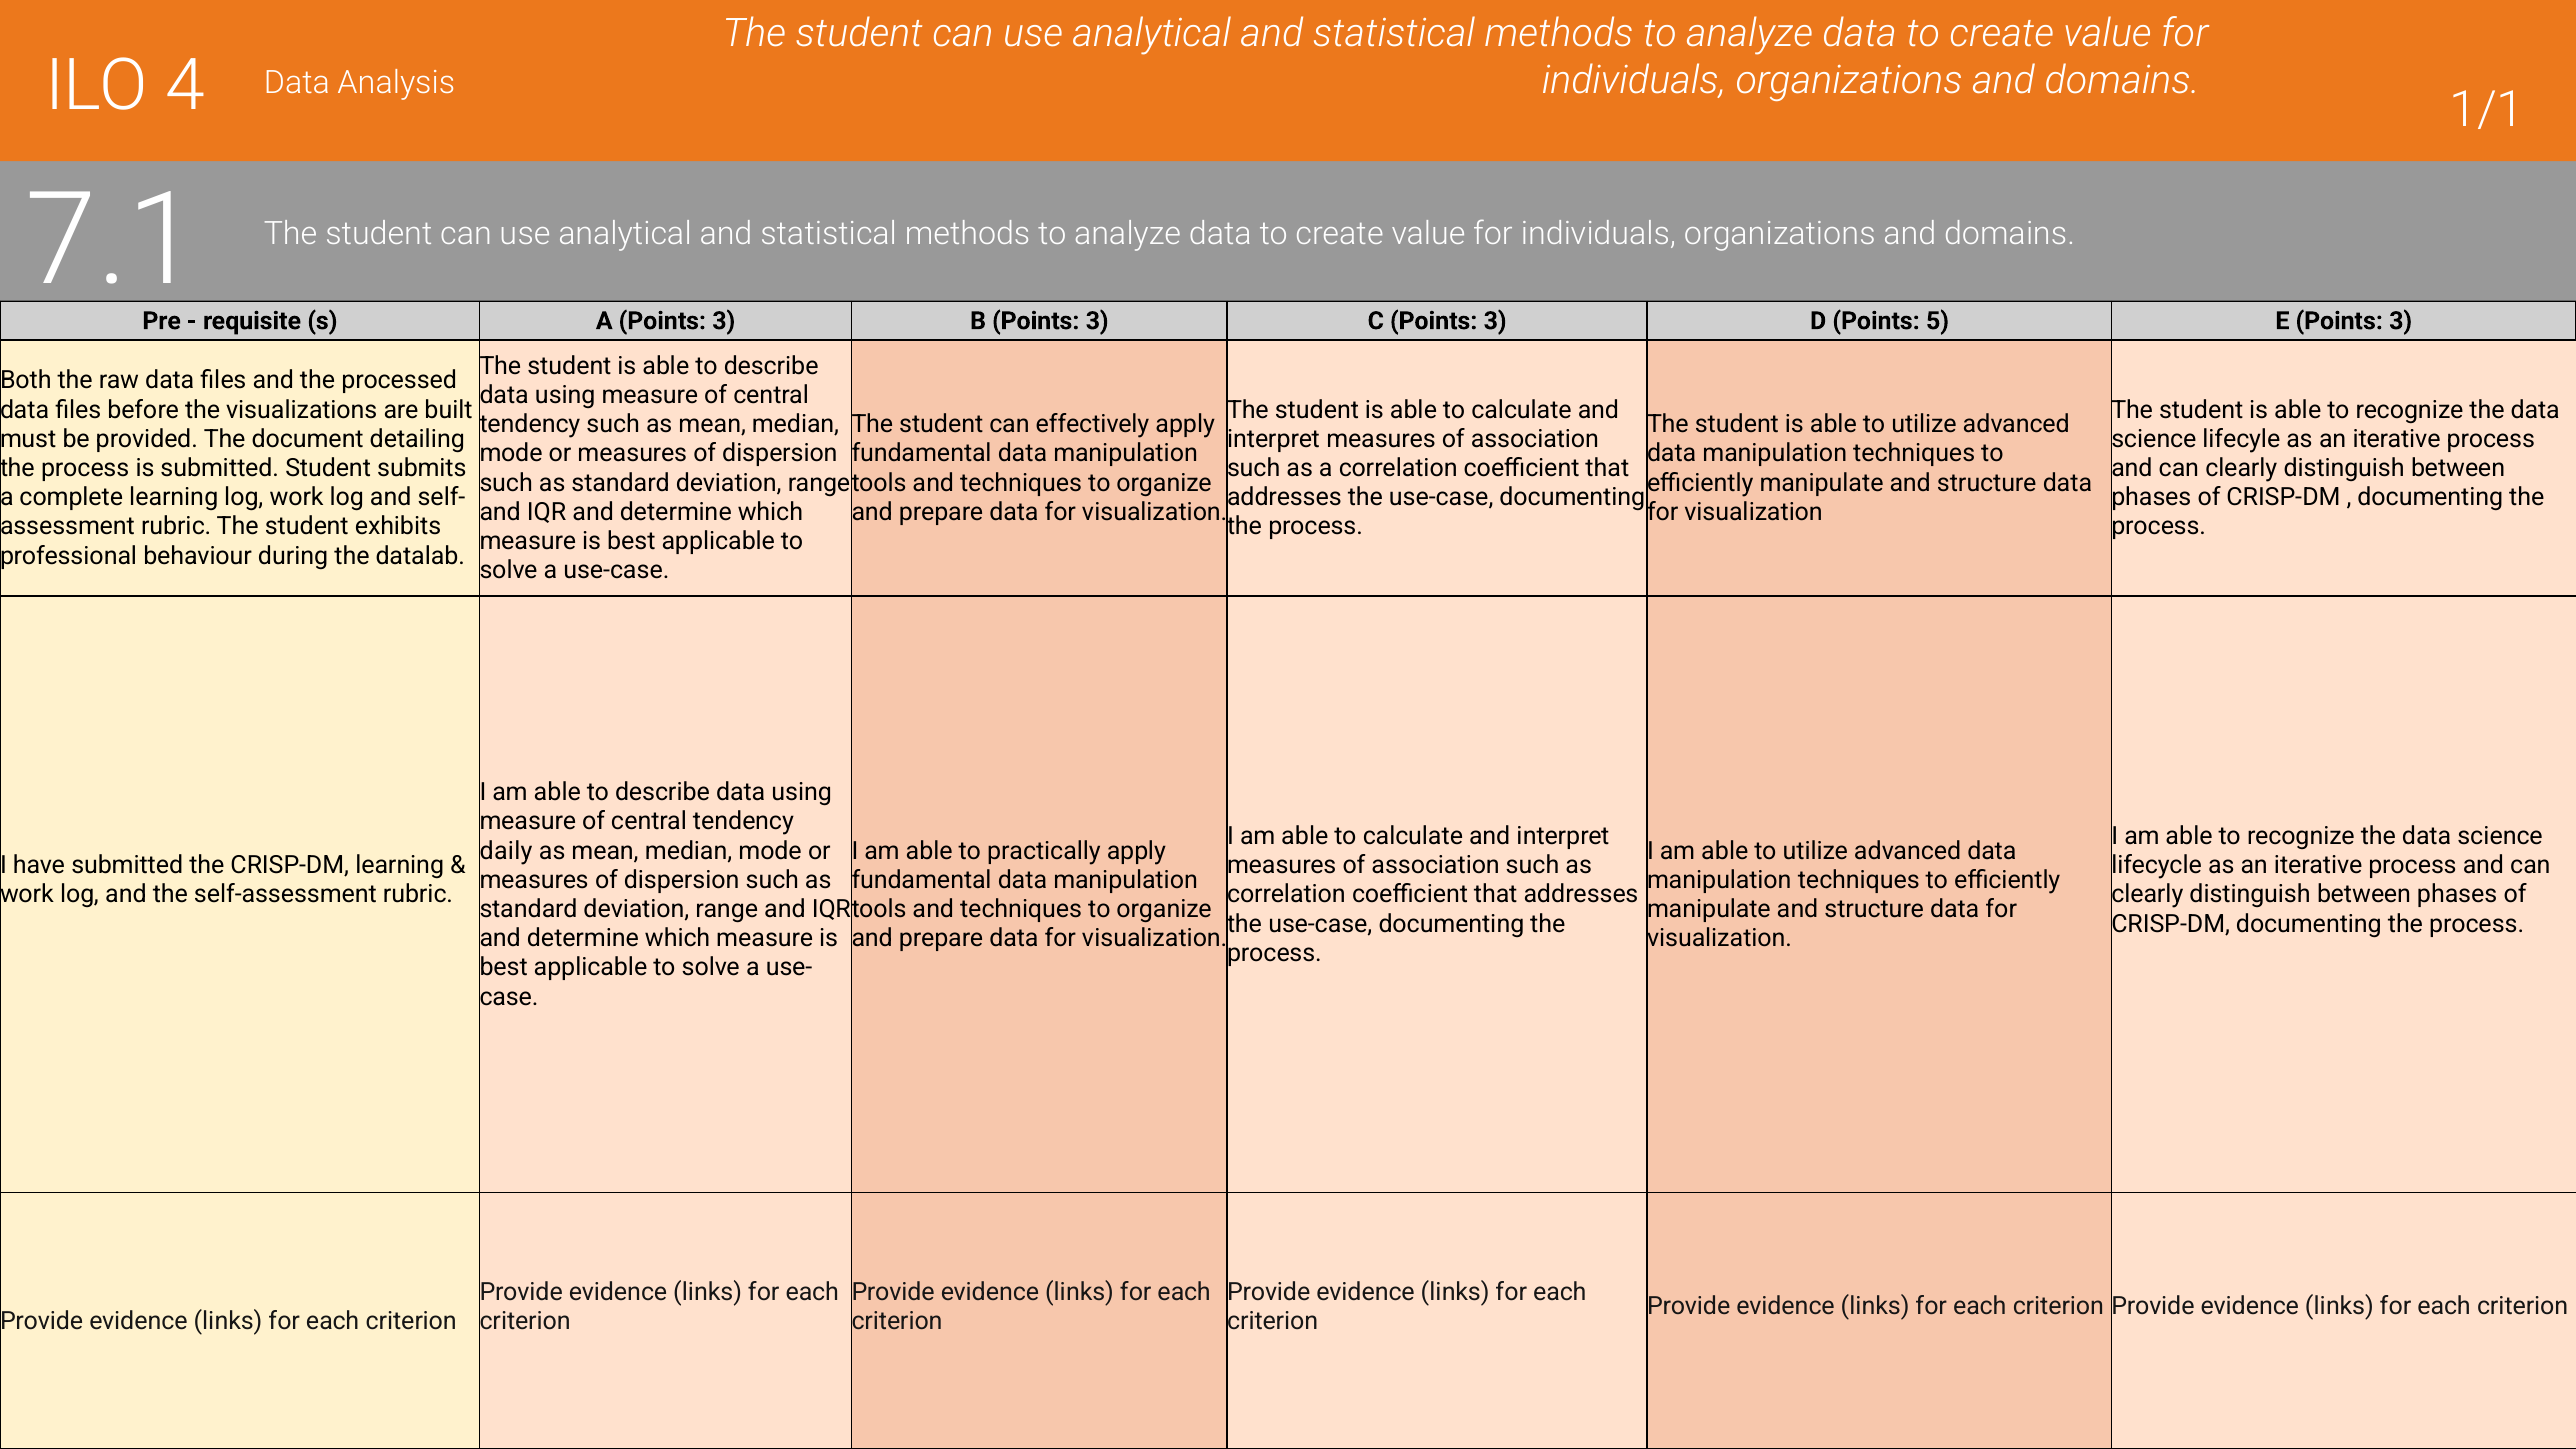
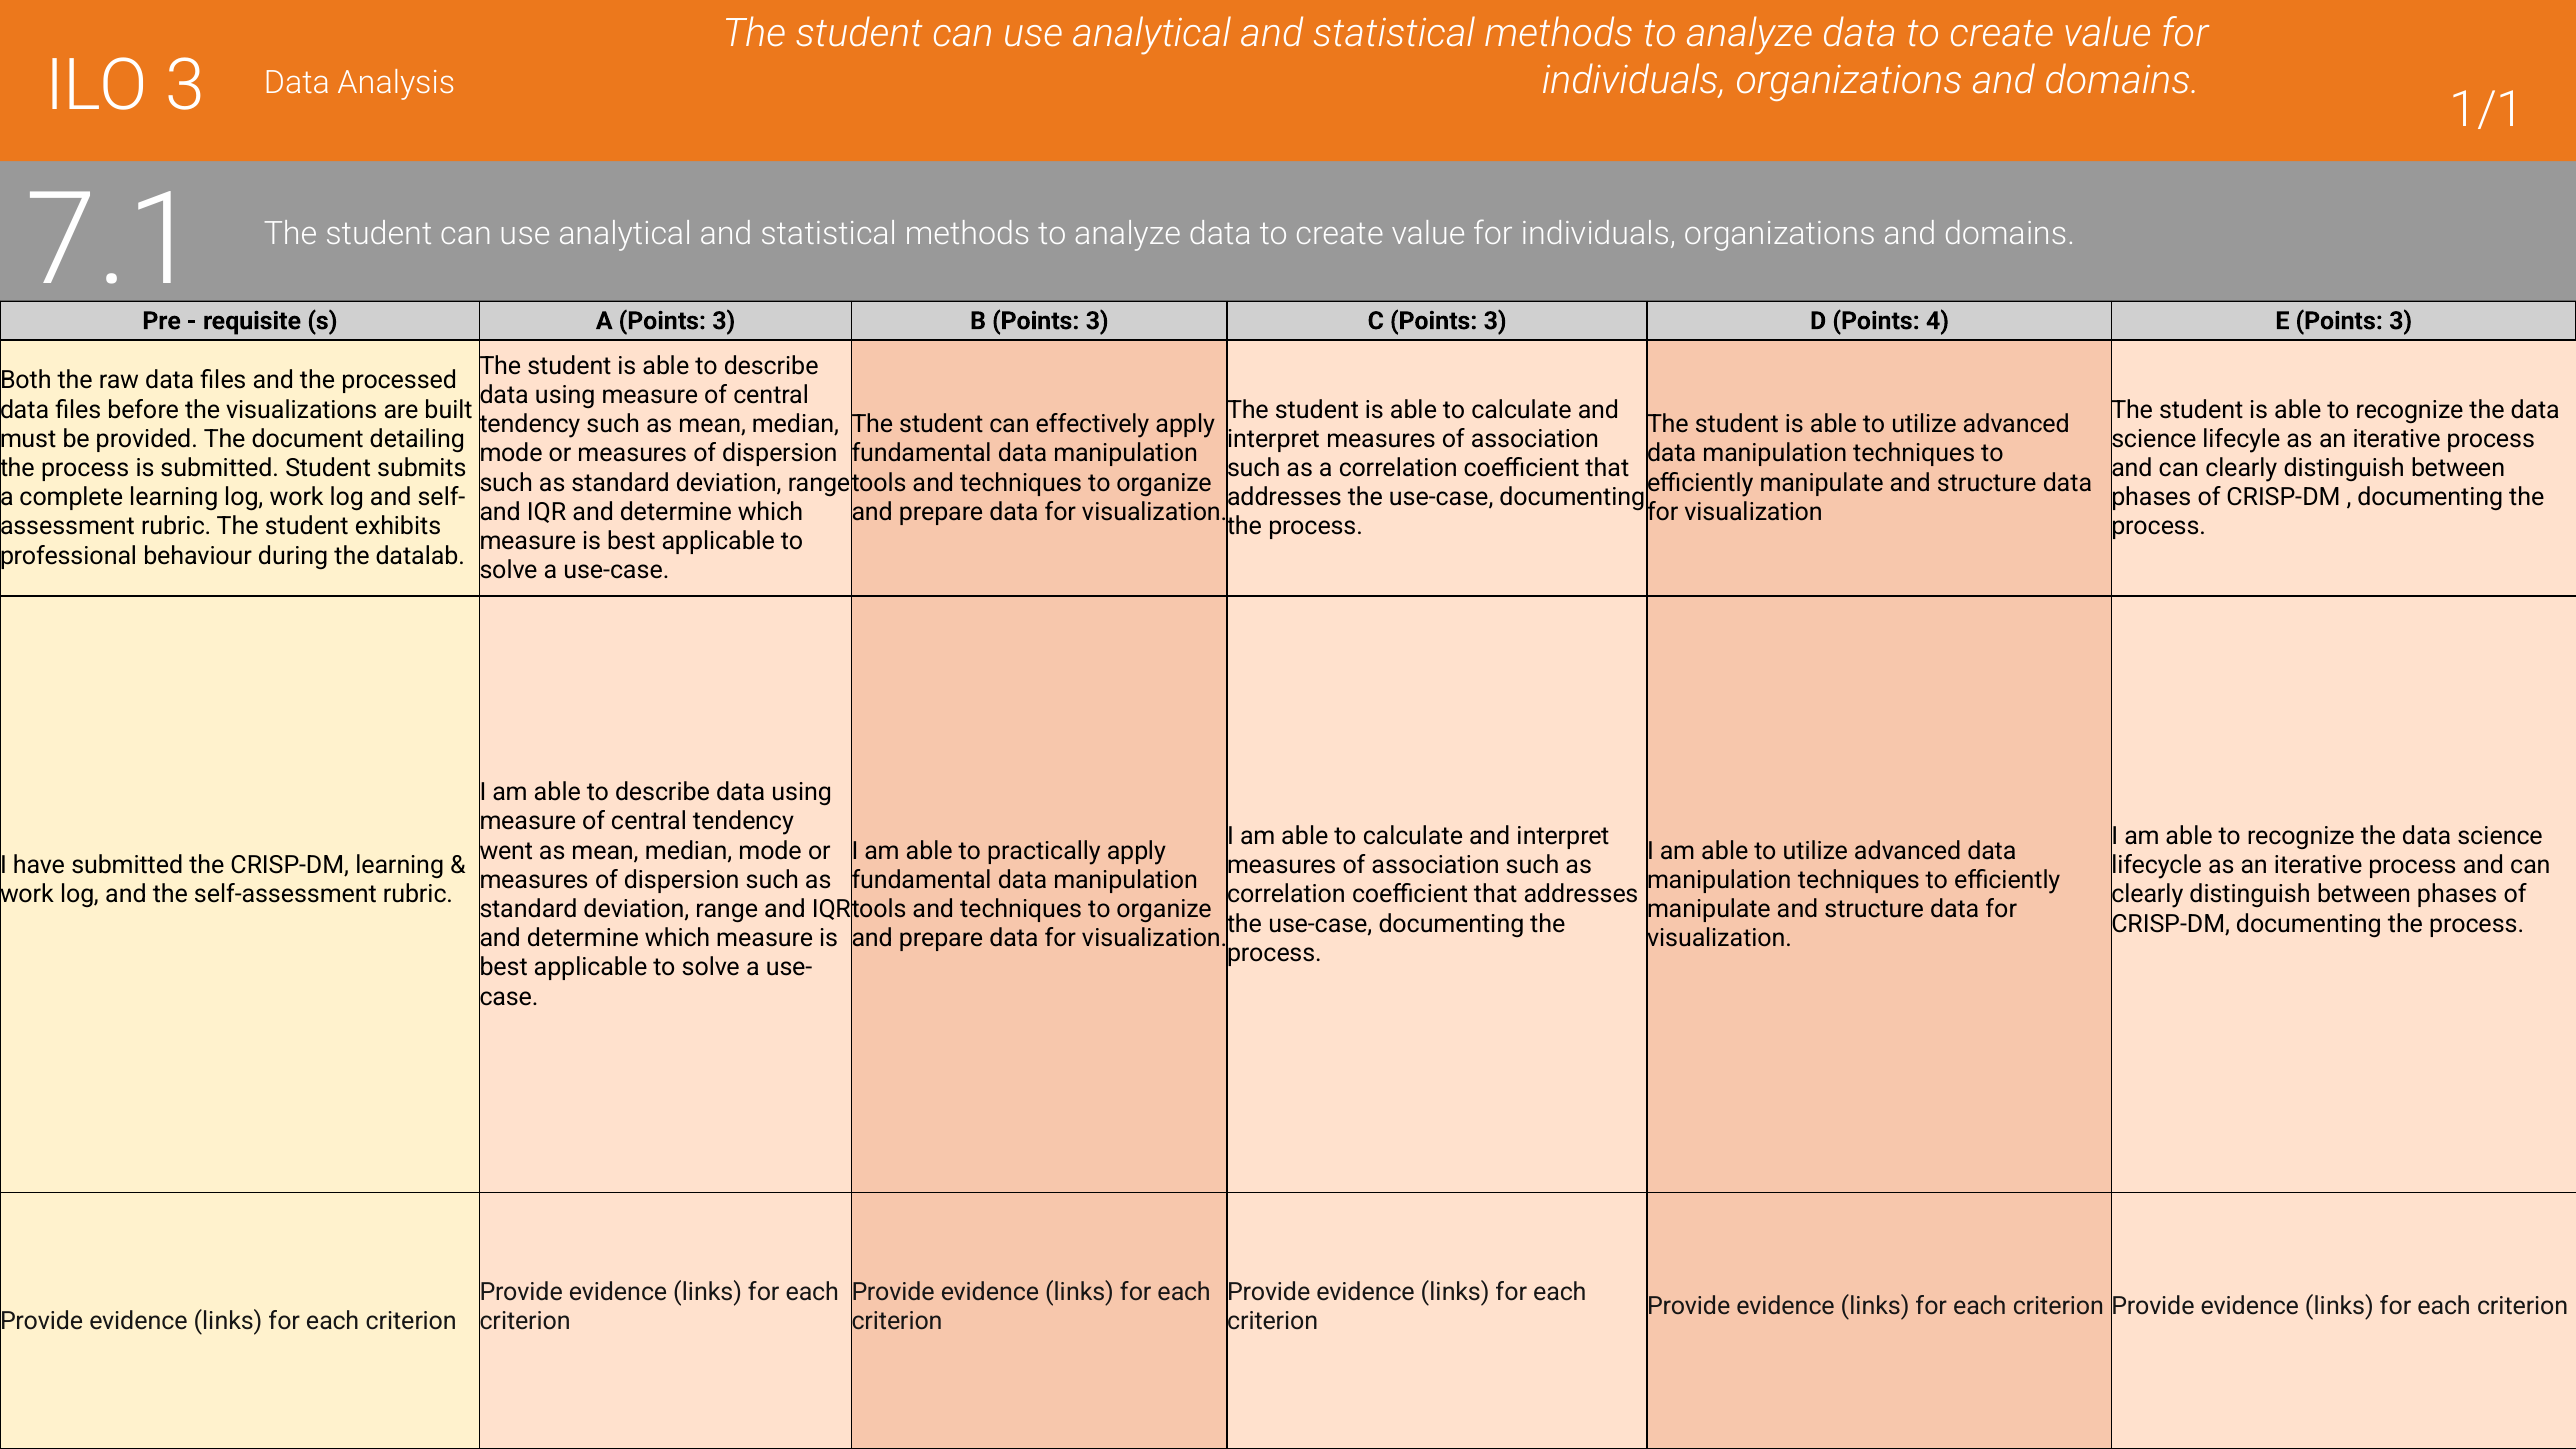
ILO 4: 4 -> 3 (186, 86)
5: 5 -> 4 (1938, 321)
daily: daily -> went (506, 851)
